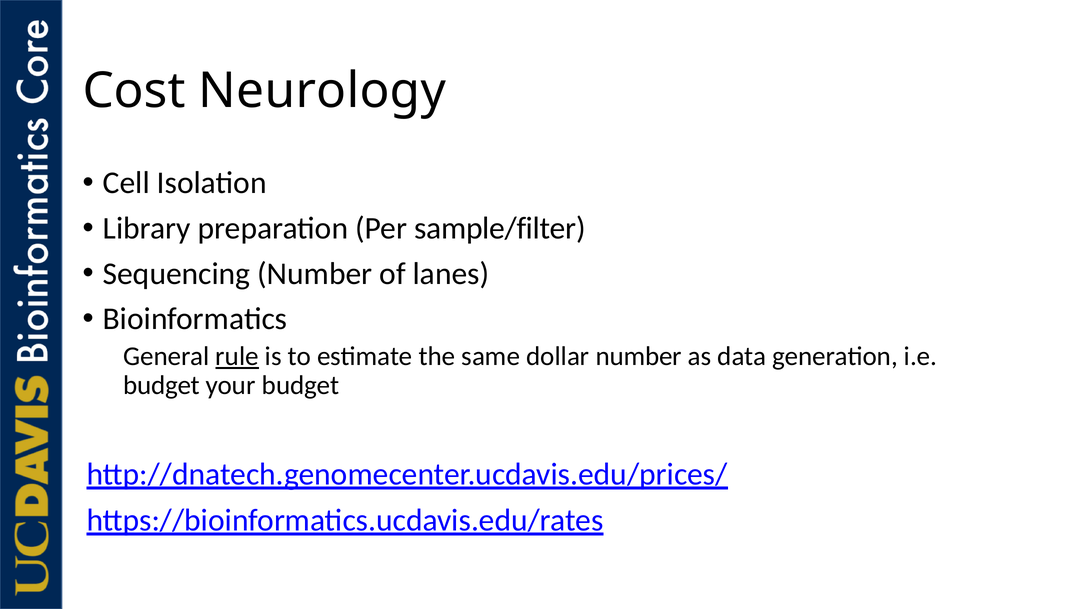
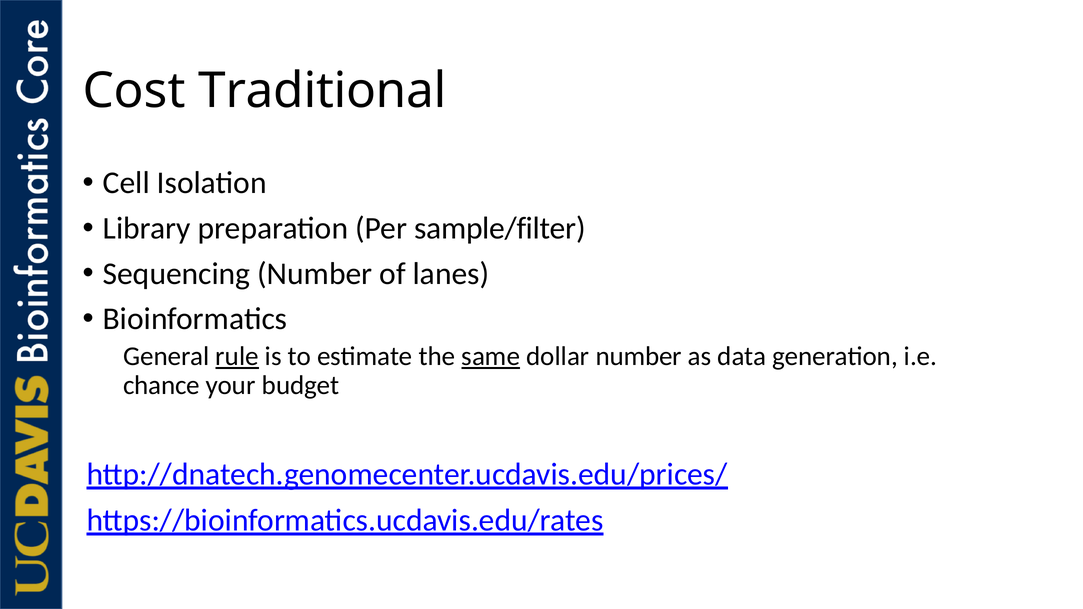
Neurology: Neurology -> Traditional (322, 91)
same underline: none -> present (491, 356)
budget: budget -> chance (162, 386)
